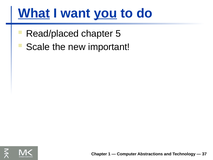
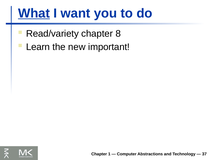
you underline: present -> none (105, 13)
Read/placed: Read/placed -> Read/variety (52, 34)
5: 5 -> 8 (118, 34)
Scale: Scale -> Learn (38, 47)
